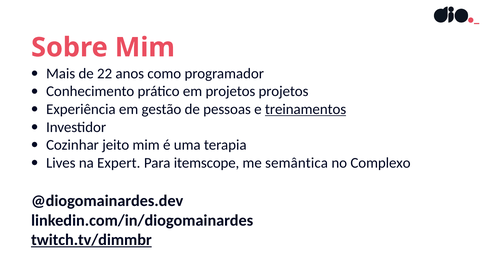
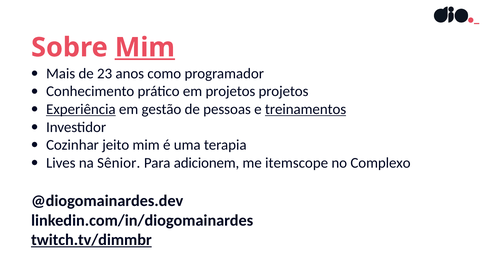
Mim underline: none -> present (145, 48)
22: 22 -> 23 (105, 74)
Experiência underline: none -> present (81, 109)
Expert: Expert -> Sênior (119, 163)
itemscope: itemscope -> adicionem (207, 163)
semântica: semântica -> itemscope (297, 163)
